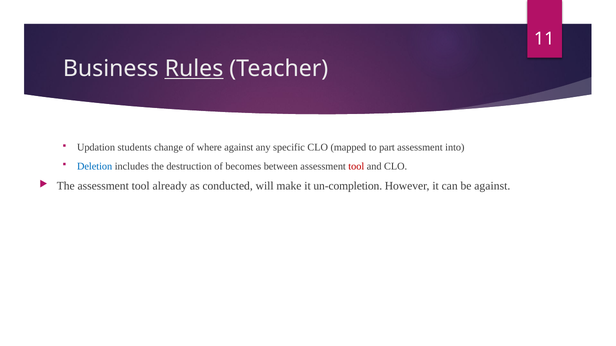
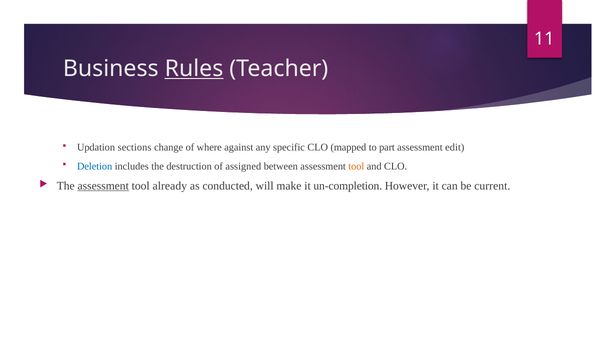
students: students -> sections (135, 148)
into: into -> edit (455, 148)
becomes: becomes -> assigned (243, 166)
tool colour: red -> orange (356, 166)
assessment underline: none -> present (103, 186)
be against: against -> current (492, 186)
